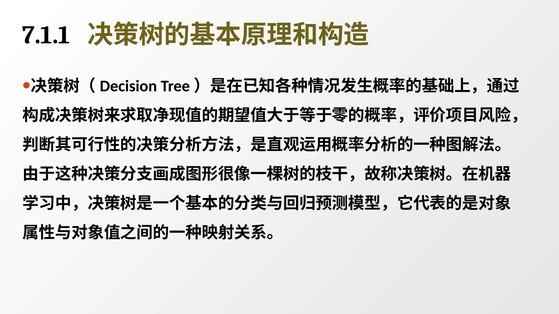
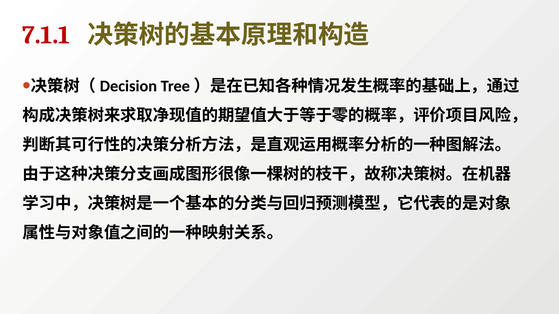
7.1.1 colour: black -> red (46, 35)
